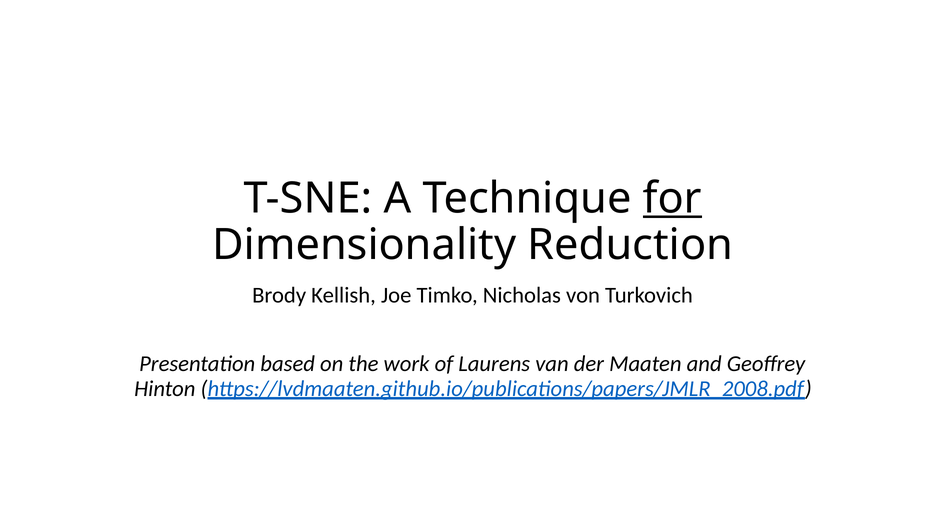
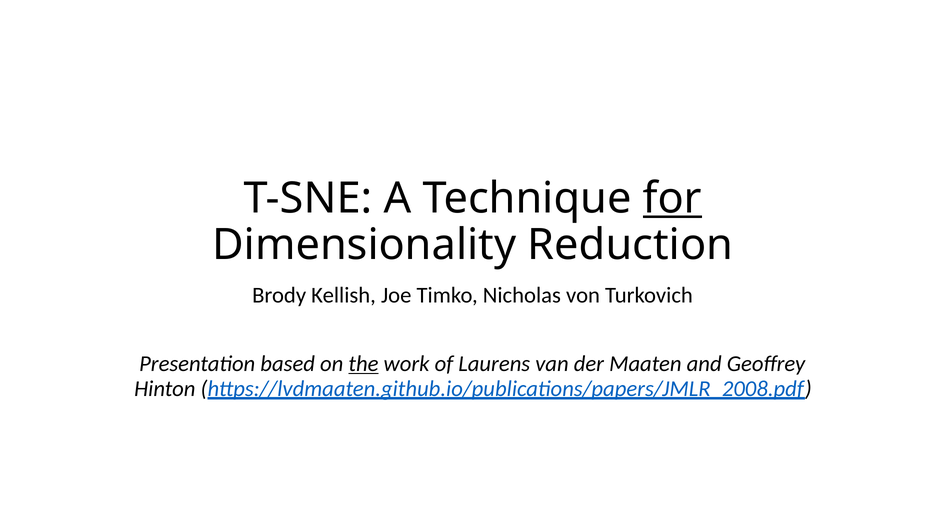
the underline: none -> present (363, 364)
